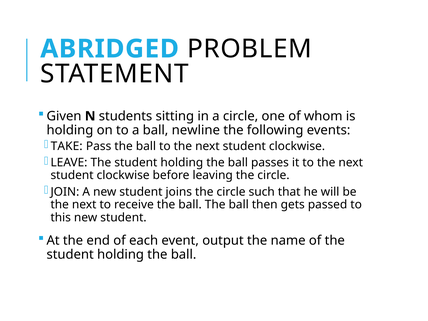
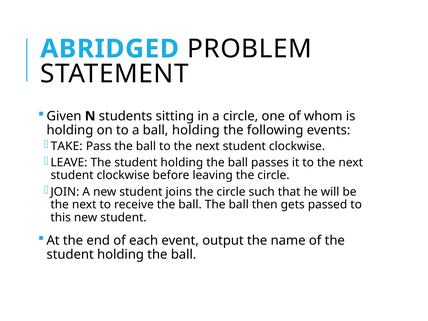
ball newline: newline -> holding (196, 130)
